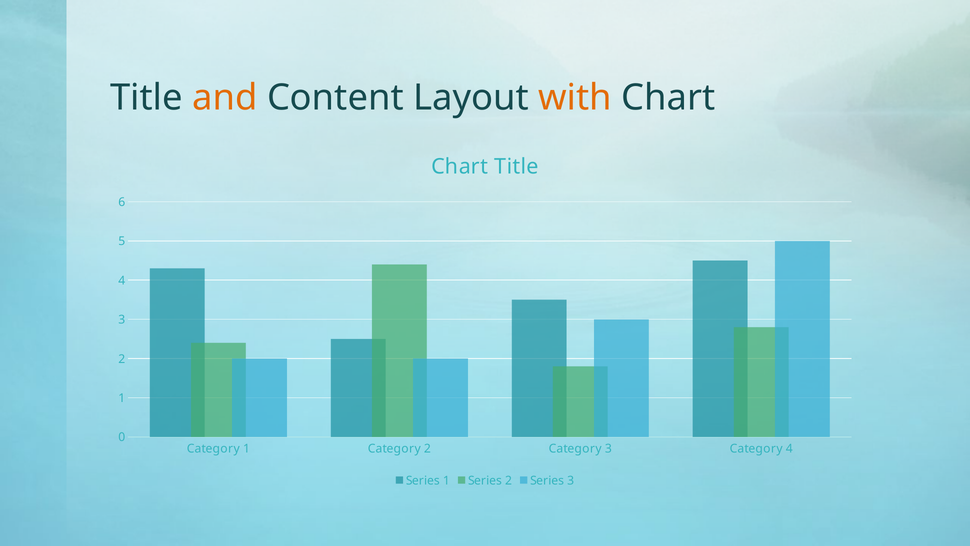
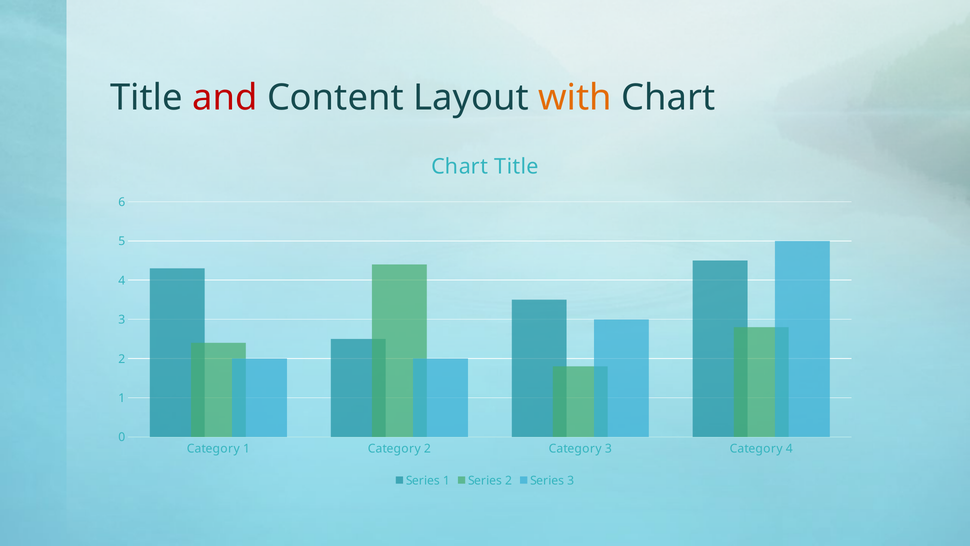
and colour: orange -> red (225, 98)
